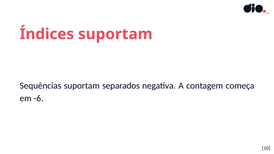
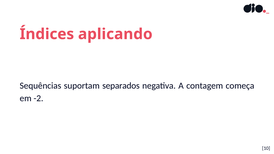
Índices suportam: suportam -> aplicando (115, 34)
-6: -6 -> -2 (38, 98)
